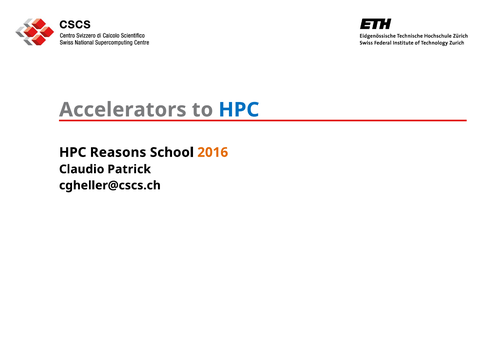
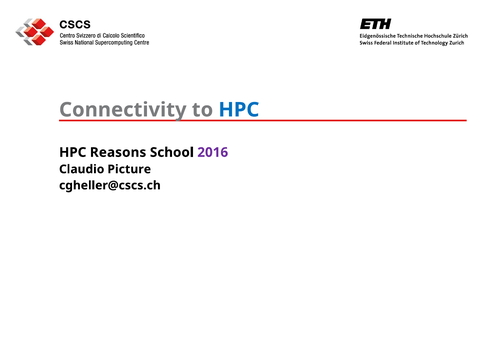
Accelerators: Accelerators -> Connectivity (123, 110)
2016 colour: orange -> purple (213, 152)
Patrick: Patrick -> Picture (129, 169)
